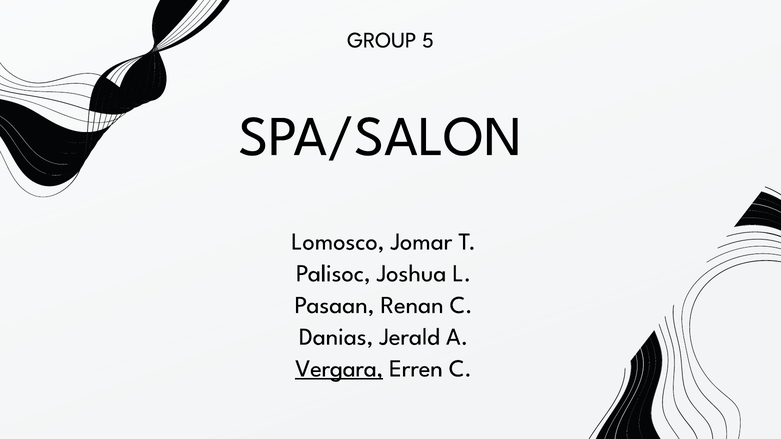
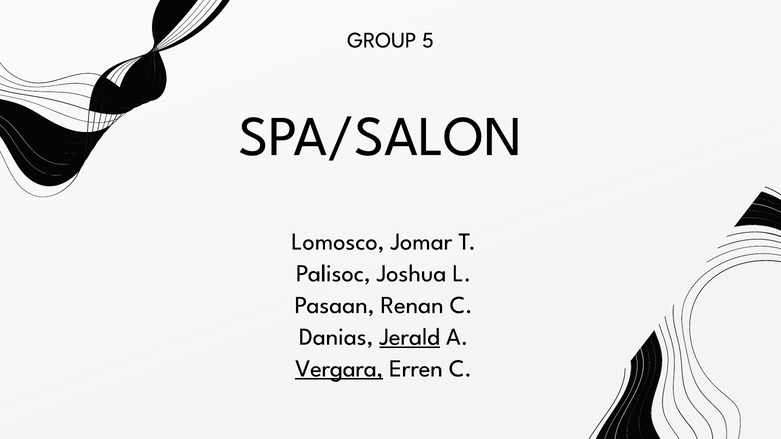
Jerald underline: none -> present (410, 337)
